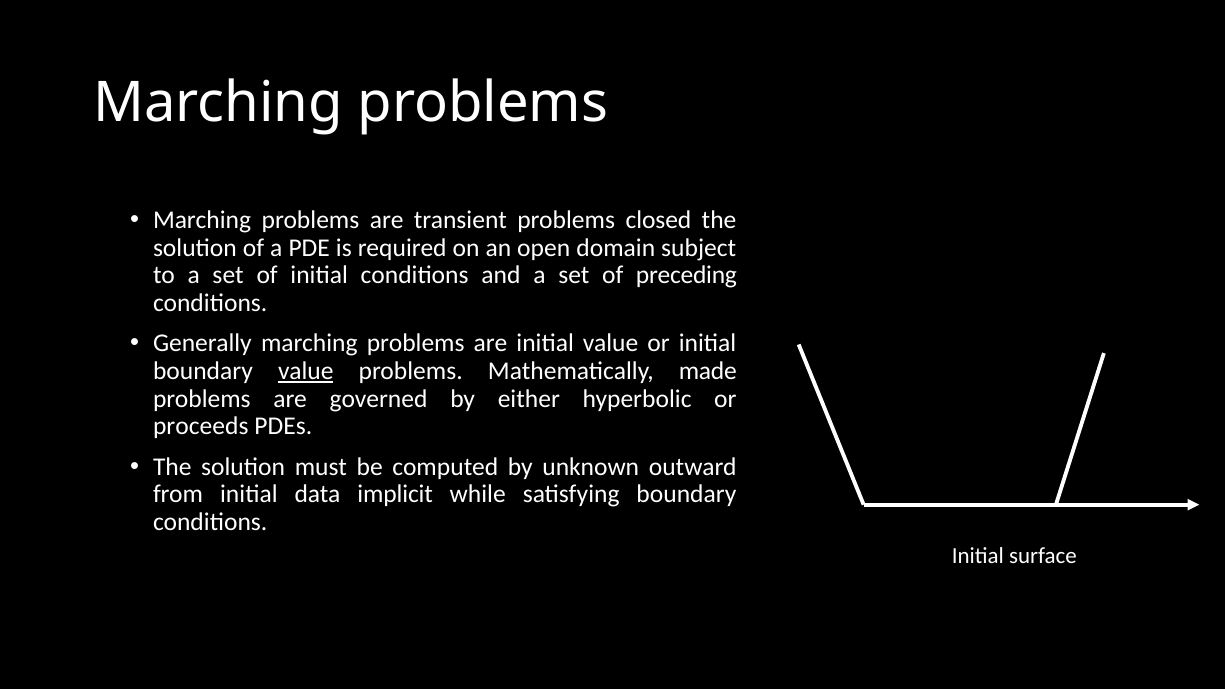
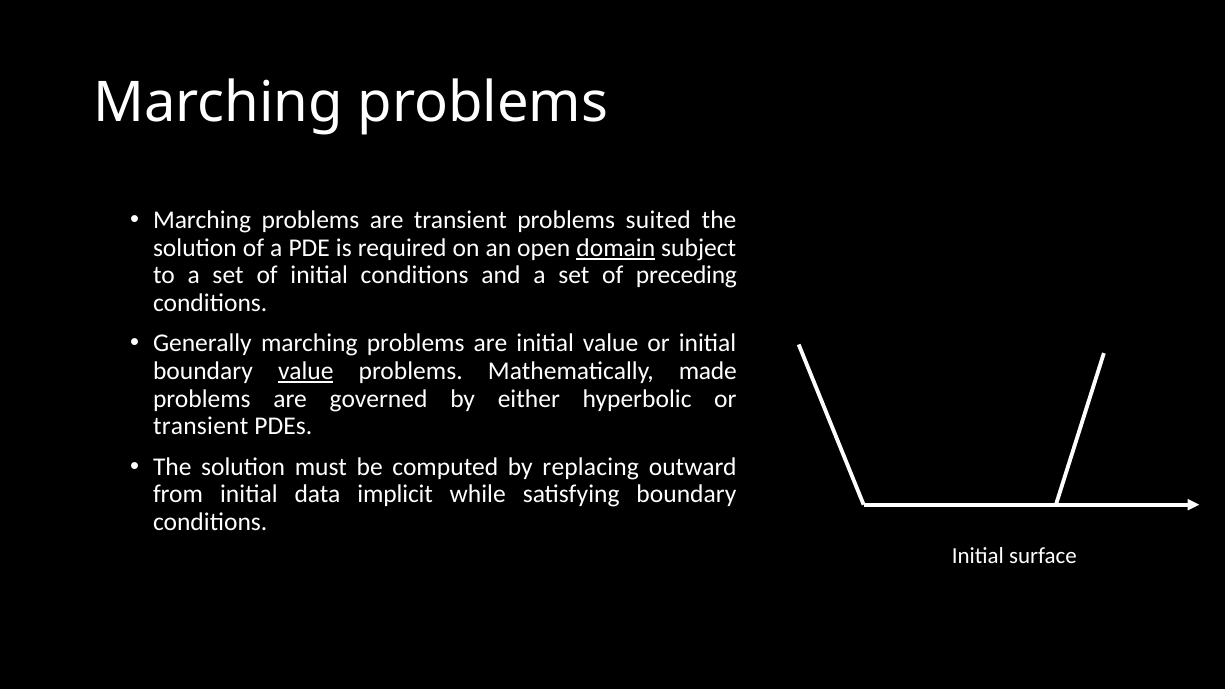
closed: closed -> suited (658, 220)
domain underline: none -> present (616, 248)
proceeds: proceeds -> transient (201, 426)
unknown: unknown -> replacing (591, 467)
